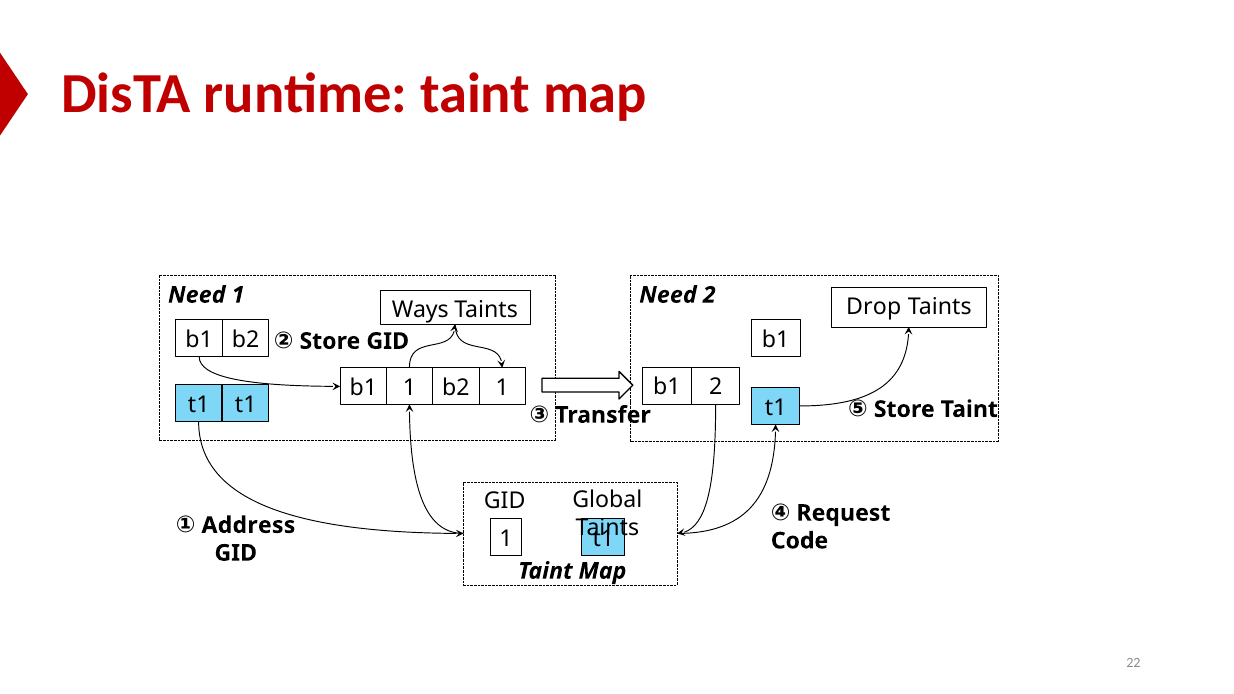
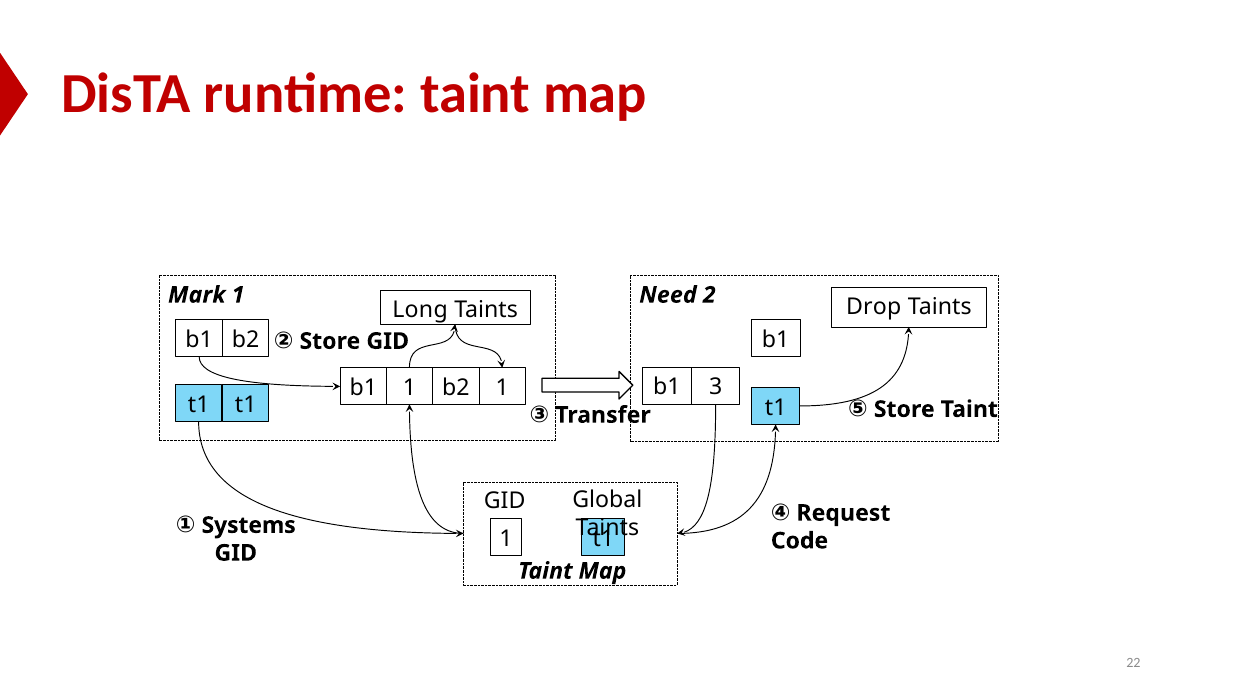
Need: Need -> Mark (197, 295)
Ways: Ways -> Long (420, 310)
1 2: 2 -> 3 (716, 387)
Address: Address -> Systems (249, 525)
